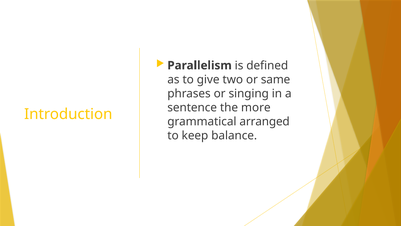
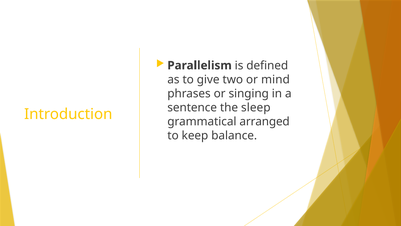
same: same -> mind (275, 79)
more: more -> sleep (256, 107)
